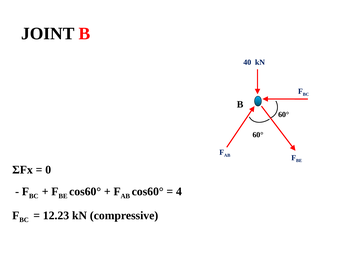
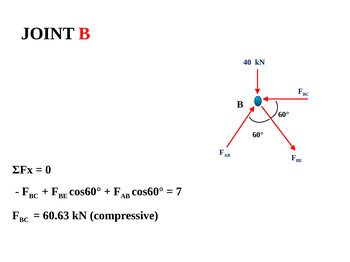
4: 4 -> 7 (179, 192)
12.23: 12.23 -> 60.63 (56, 216)
